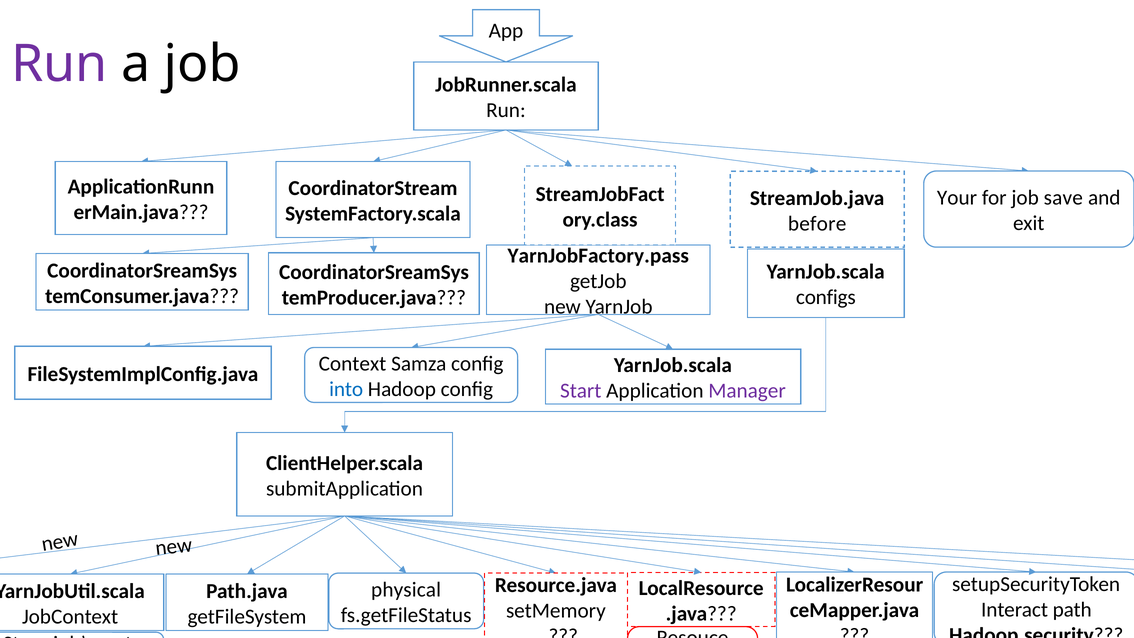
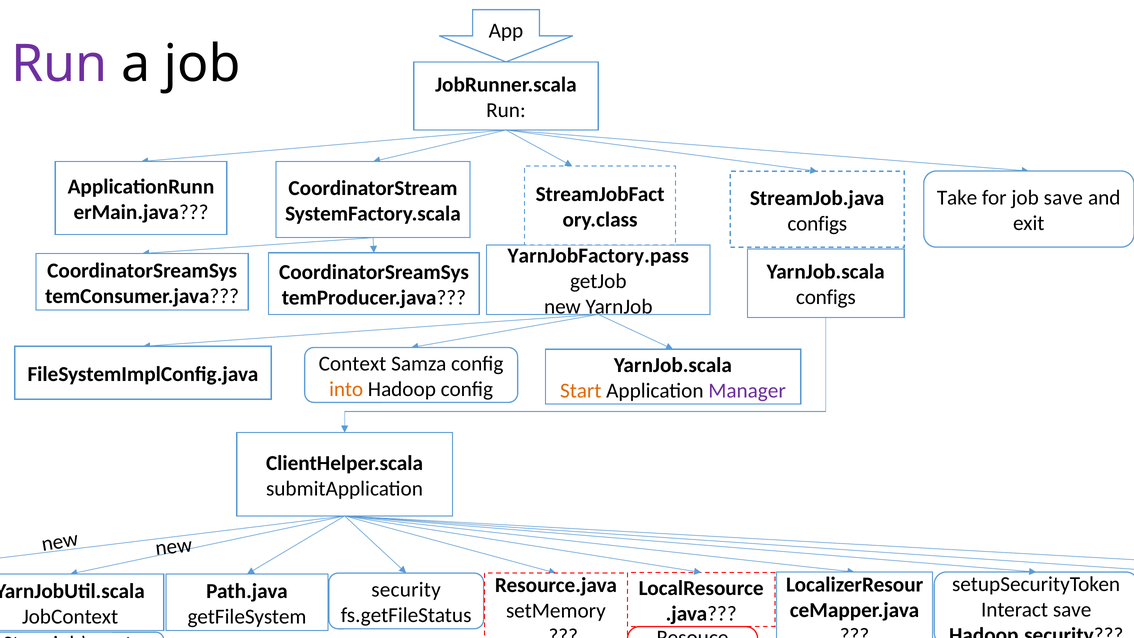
Your: Your -> Take (957, 198)
before: before -> configs (817, 223)
into colour: blue -> orange (346, 389)
Start colour: purple -> orange (581, 391)
physical: physical -> security (406, 590)
Interact path: path -> save (1072, 610)
